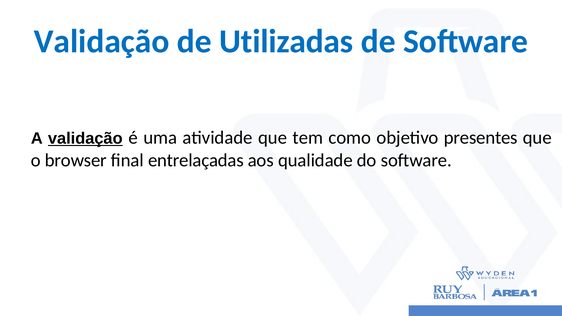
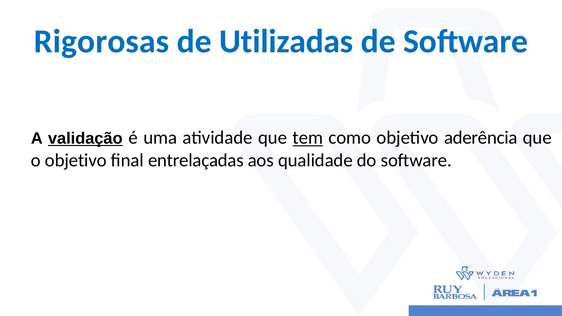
Validação: Validação -> Rigorosas (101, 41)
tem underline: none -> present (308, 138)
presentes: presentes -> aderência (481, 138)
o browser: browser -> objetivo (76, 160)
